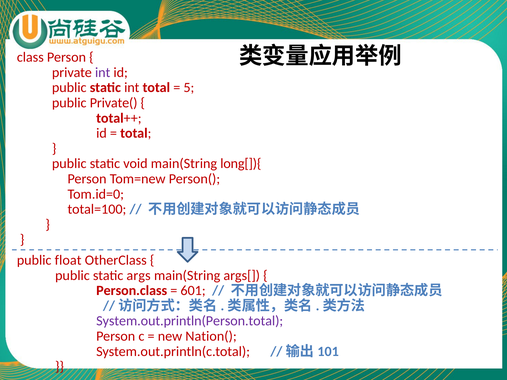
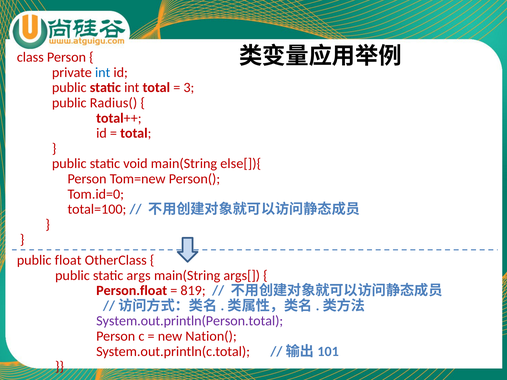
int colour: purple -> blue (103, 73)
5: 5 -> 3 (189, 88)
Private(: Private( -> Radius( (113, 103)
long[]){: long[]){ -> else[]){ (241, 164)
Person.class: Person.class -> Person.float (132, 291)
601: 601 -> 819 (193, 291)
